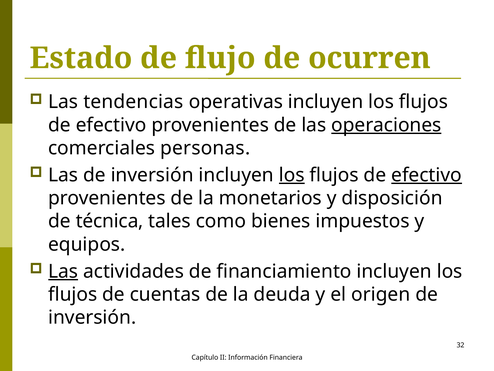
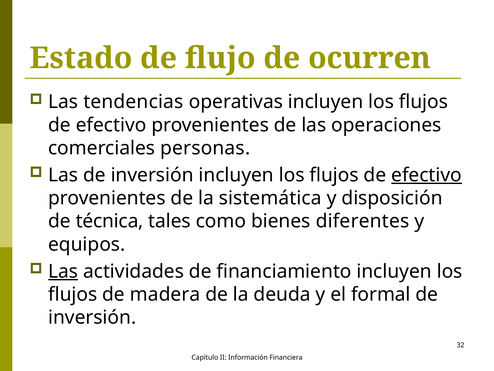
operaciones underline: present -> none (386, 125)
los underline: present -> none (292, 175)
monetarios: monetarios -> sistemática (270, 198)
impuestos: impuestos -> diferentes (362, 221)
cuentas: cuentas -> madera (165, 294)
origen: origen -> formal (381, 294)
